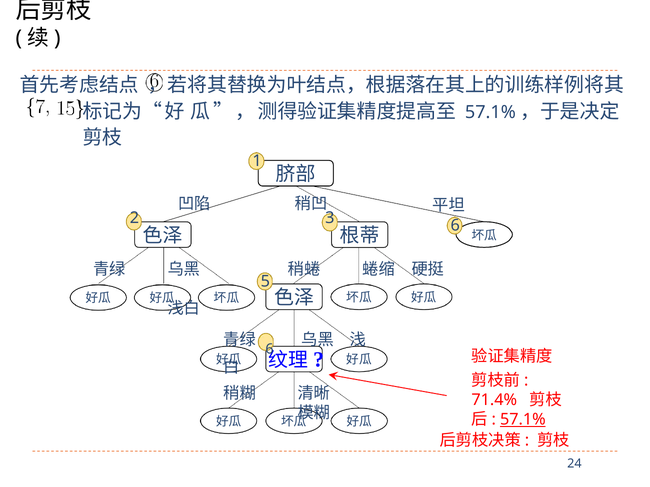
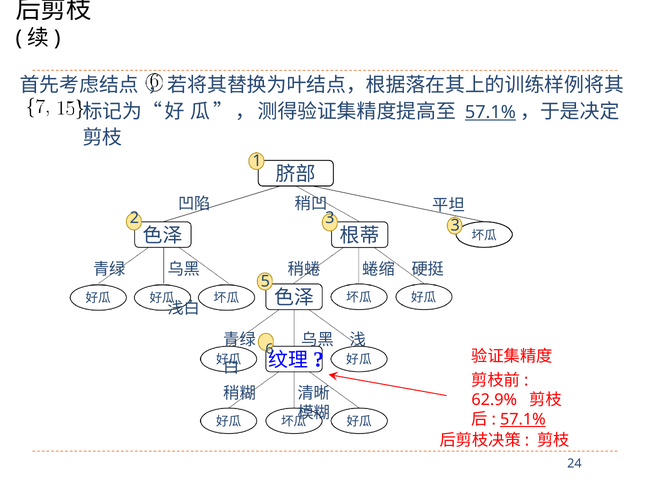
57.1% underline: none -> present (490, 112)
6: 6 -> 3 (455, 226)
71.4%: 71.4% -> 62.9% (494, 400)
